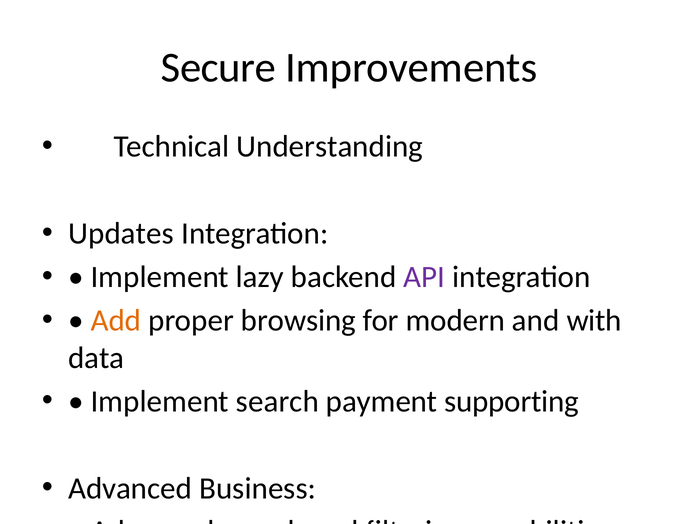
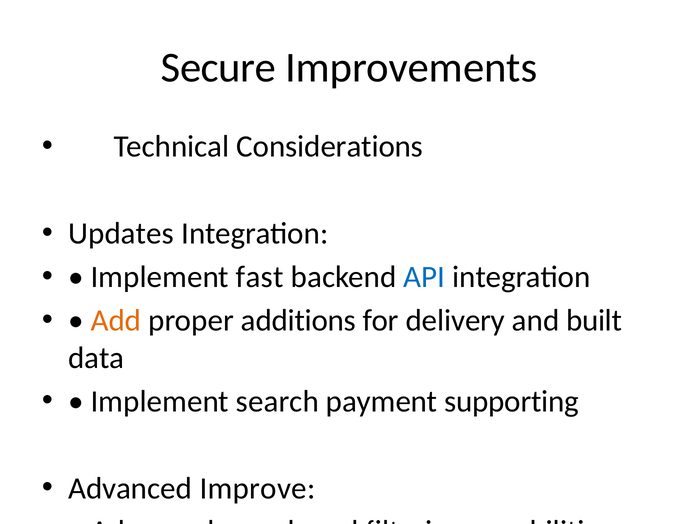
Understanding: Understanding -> Considerations (330, 147)
lazy: lazy -> fast (260, 277)
API colour: purple -> blue (424, 277)
browsing: browsing -> additions (298, 321)
for modern: modern -> delivery (455, 321)
with: with -> built (594, 321)
Business: Business -> Improve (258, 488)
